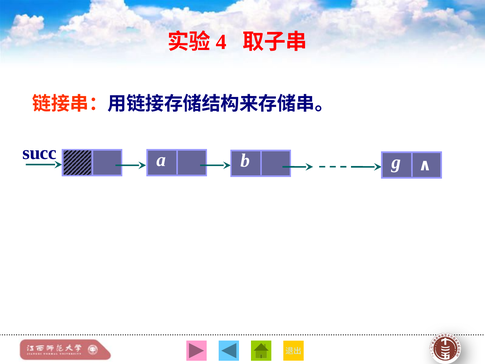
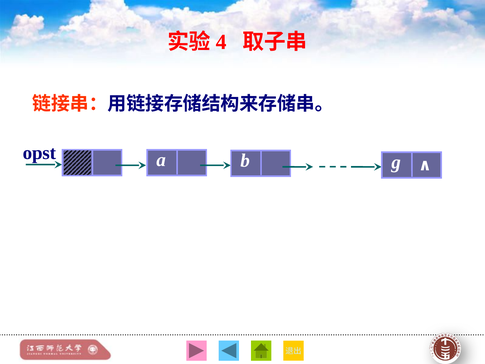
succ: succ -> opst (39, 153)
